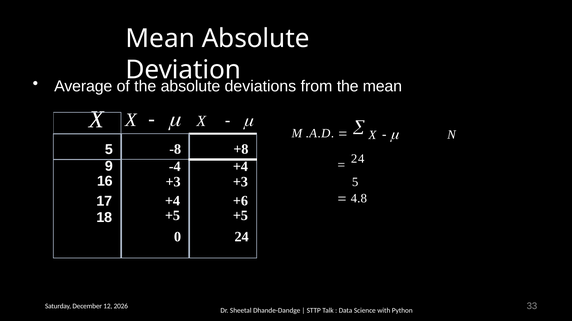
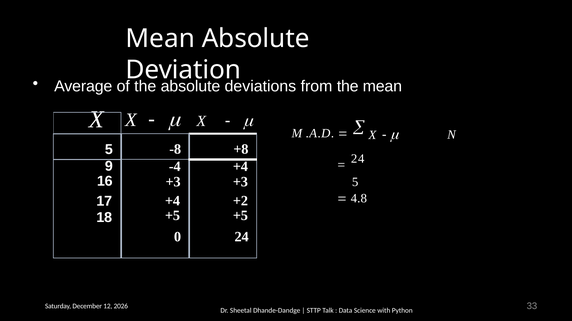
+6: +6 -> +2 (240, 201)
